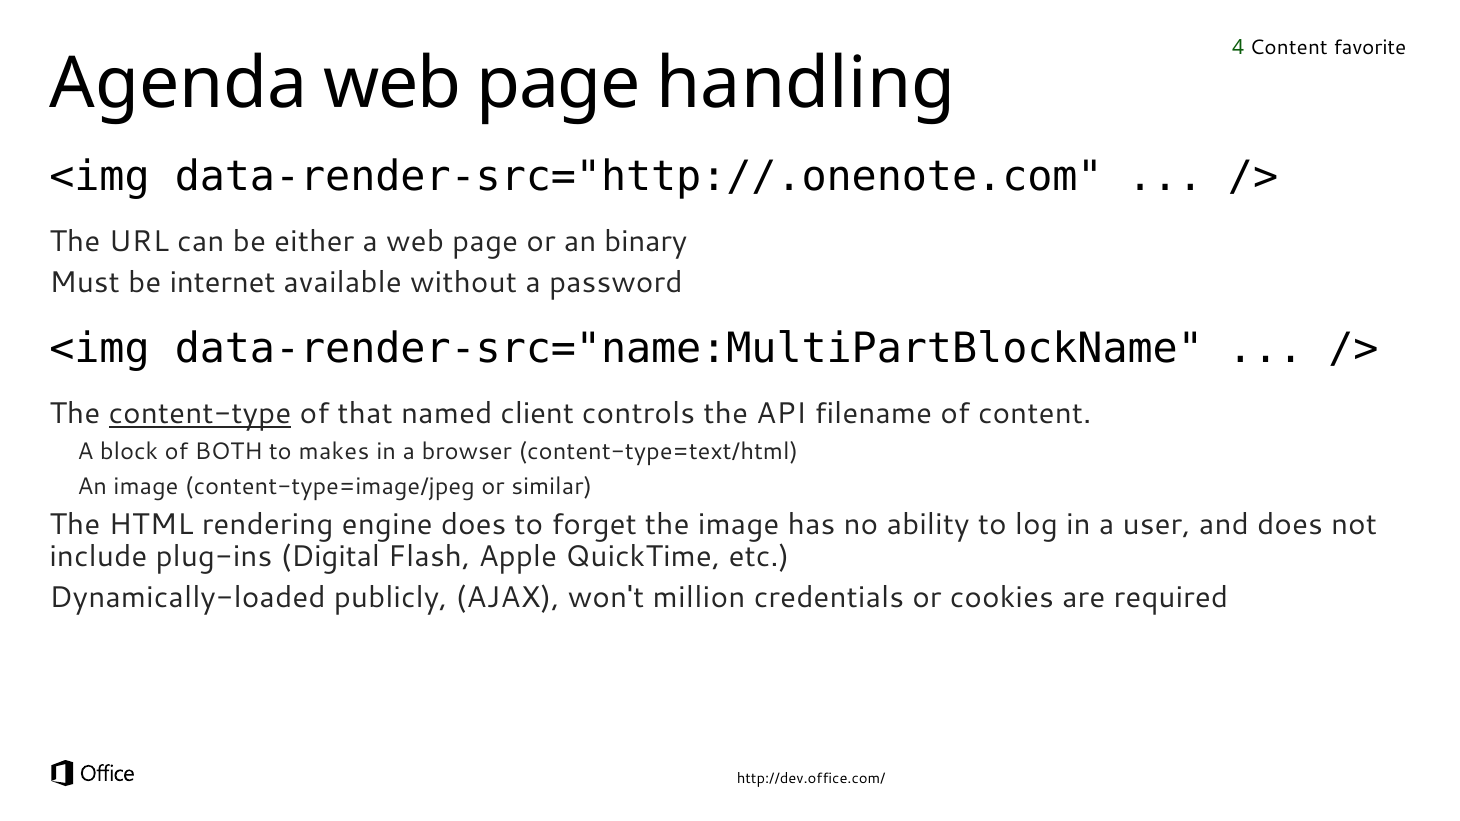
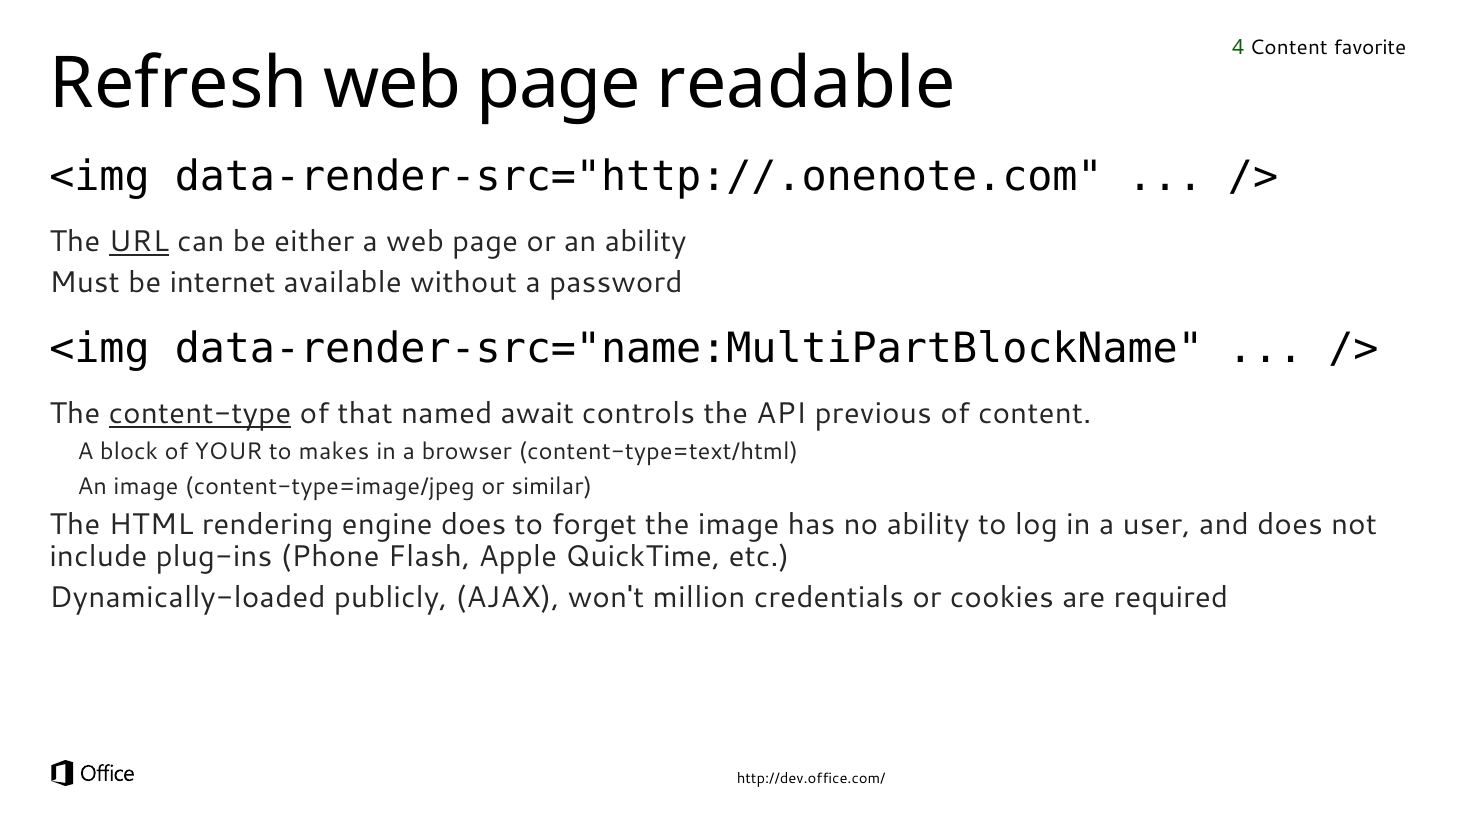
Agenda: Agenda -> Refresh (179, 84)
handling: handling -> readable (806, 84)
URL underline: none -> present (139, 242)
an binary: binary -> ability (646, 242)
client: client -> await (537, 414)
filename: filename -> previous (873, 414)
BOTH: BOTH -> YOUR (229, 452)
Digital: Digital -> Phone (330, 557)
